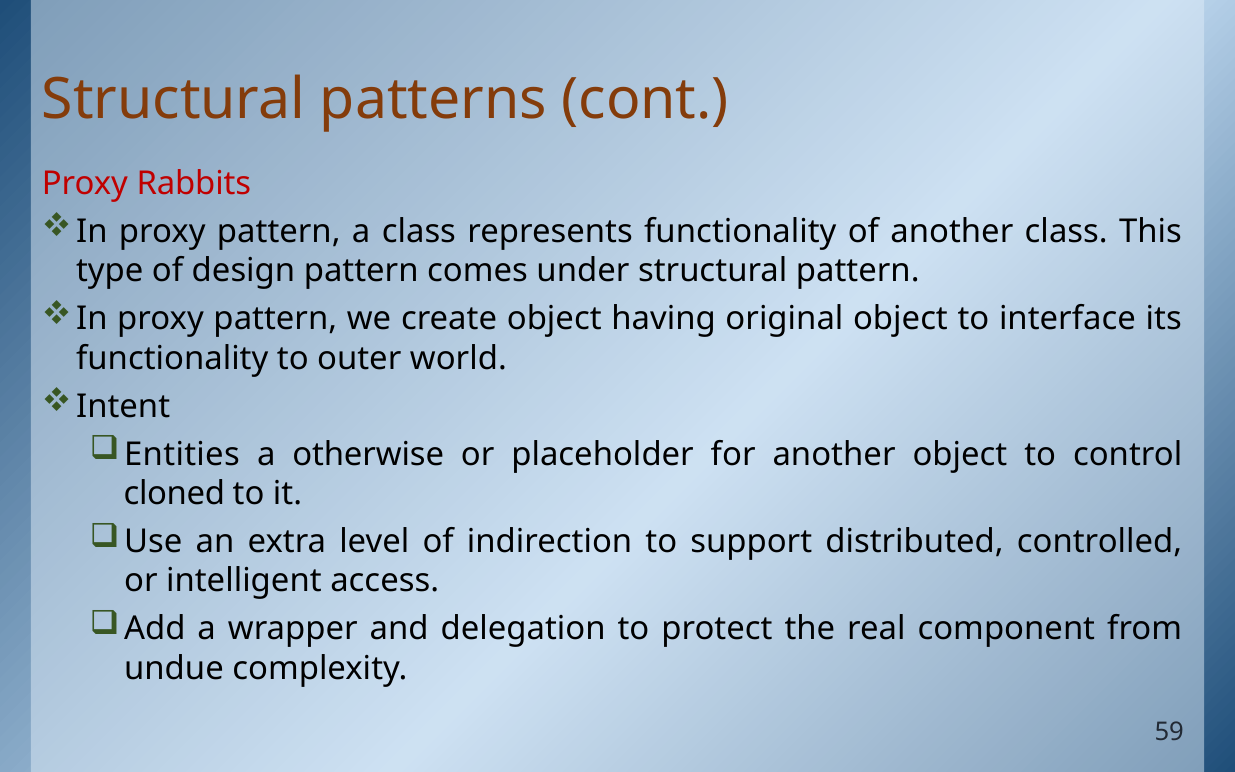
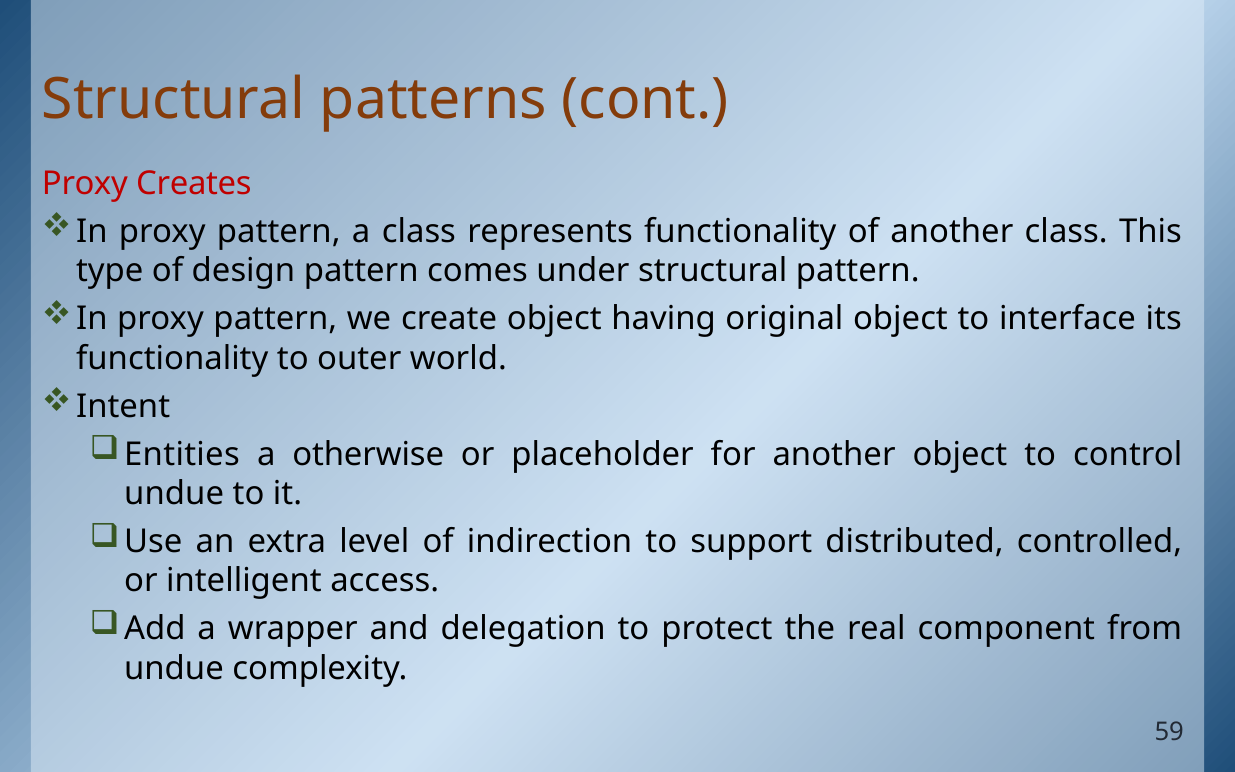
Rabbits: Rabbits -> Creates (194, 183)
cloned: cloned -> undue (174, 494)
